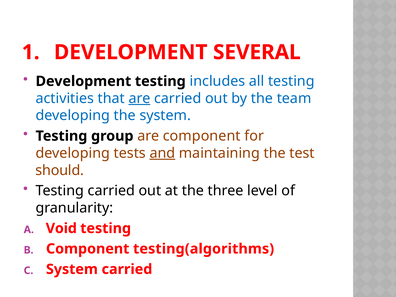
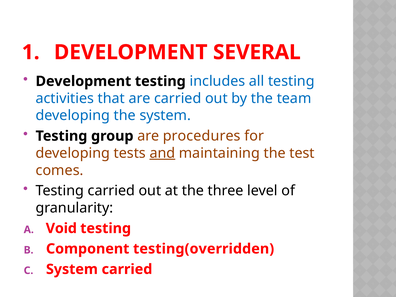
are underline: present -> none (140, 98)
are component: component -> procedures (202, 136)
should: should -> comes (60, 170)
testing(algorithms: testing(algorithms -> testing(overridden (204, 249)
